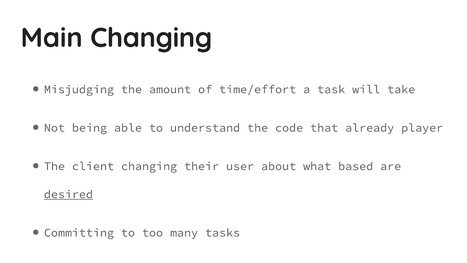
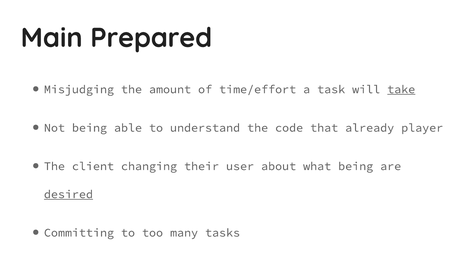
Main Changing: Changing -> Prepared (151, 38)
take underline: none -> present (401, 89)
what based: based -> being (356, 166)
